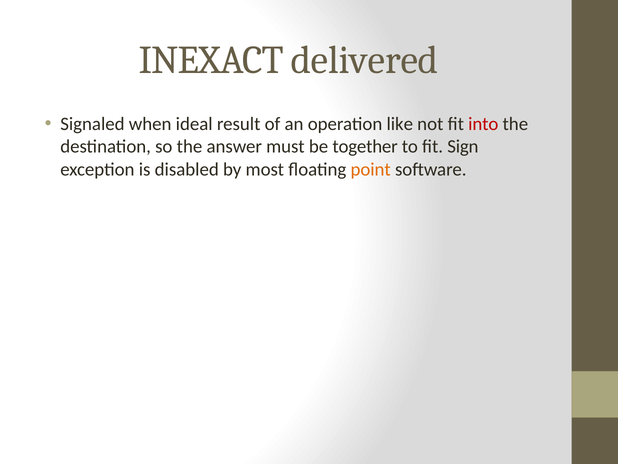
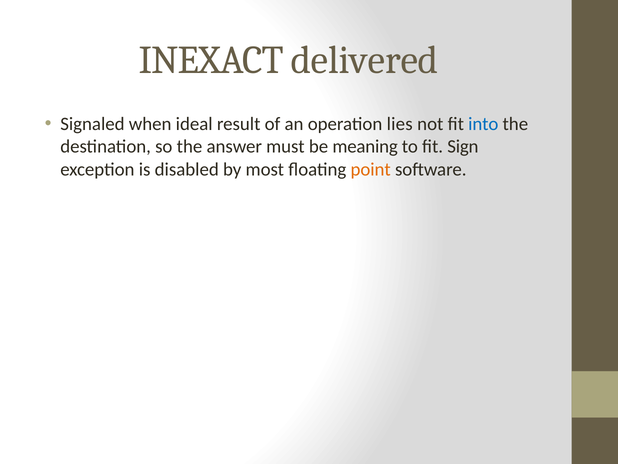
like: like -> lies (400, 124)
into colour: red -> blue (483, 124)
together: together -> meaning (365, 147)
